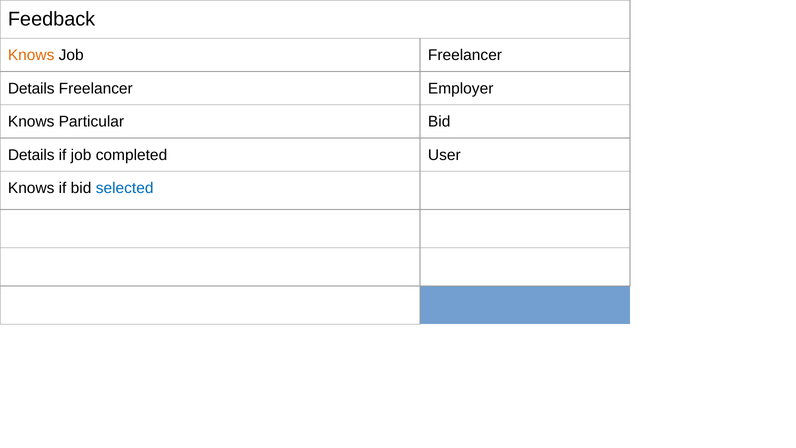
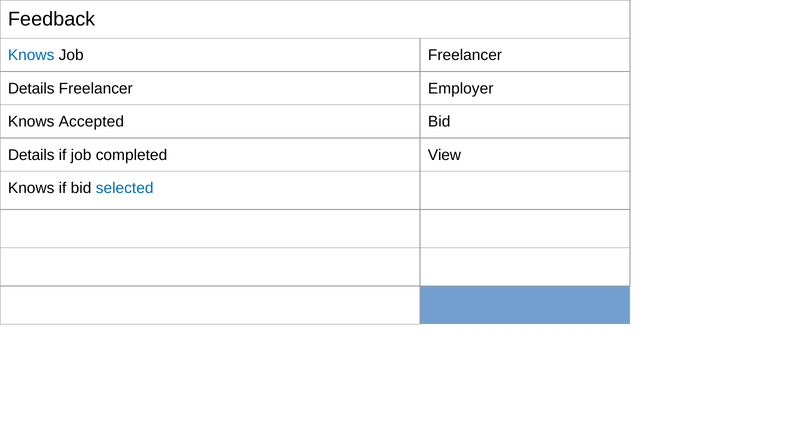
Knows colour: orange -> blue (31, 55)
Particular: Particular -> Accepted (91, 122)
User: User -> View (444, 155)
